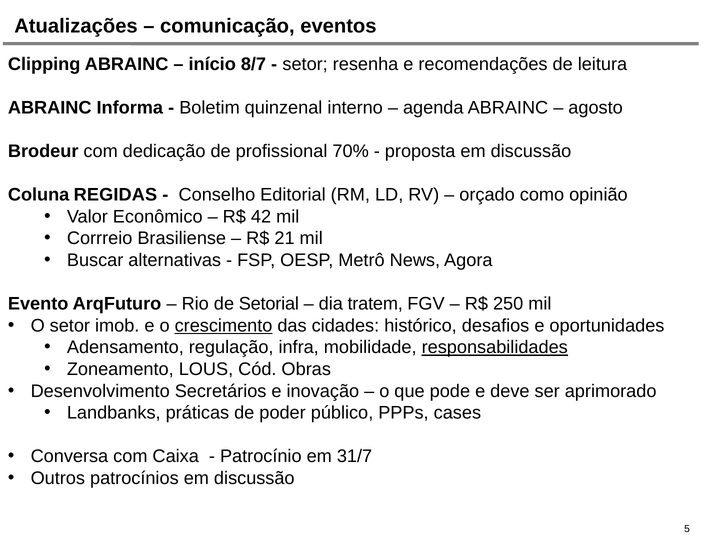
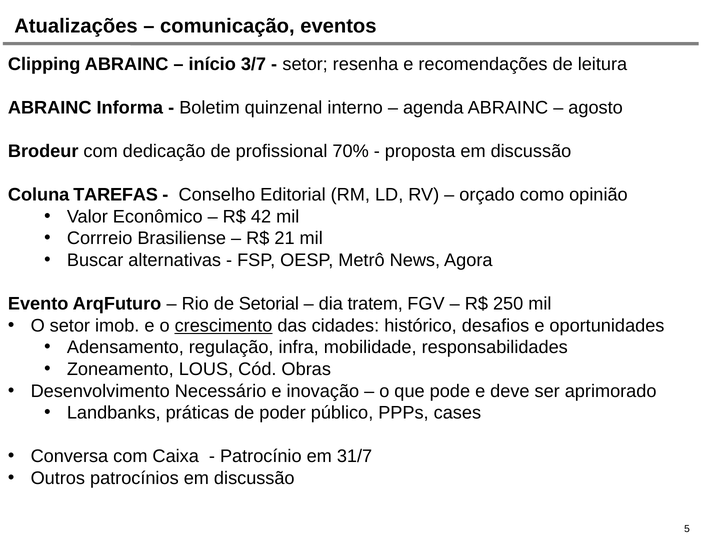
8/7: 8/7 -> 3/7 (253, 64)
REGIDAS: REGIDAS -> TAREFAS (116, 195)
responsabilidades underline: present -> none (495, 347)
Secretários: Secretários -> Necessário (221, 391)
